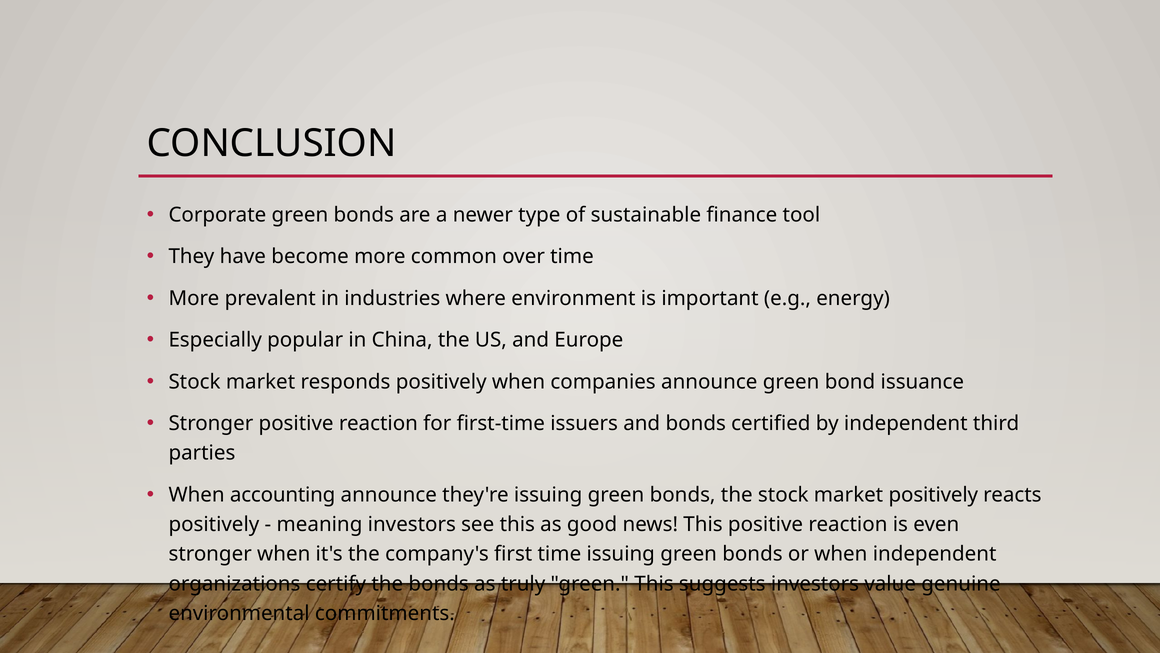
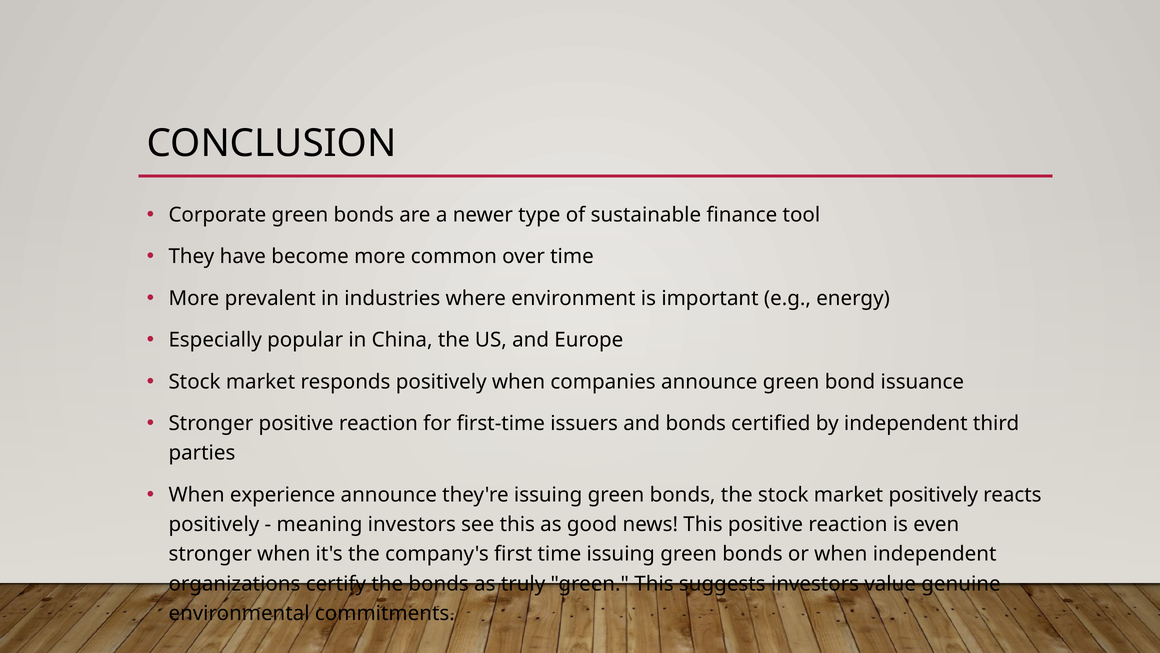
accounting: accounting -> experience (283, 495)
